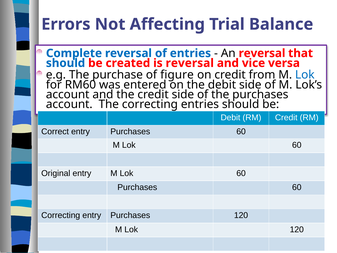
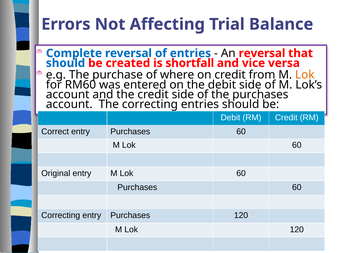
is reversal: reversal -> shortfall (190, 63)
figure: figure -> where (177, 75)
Lok colour: blue -> orange (305, 75)
